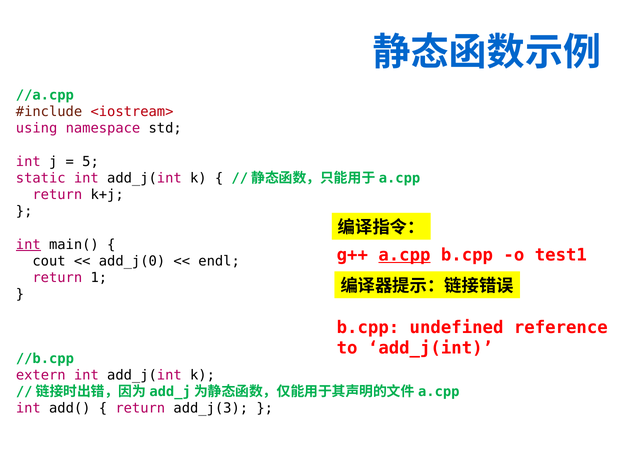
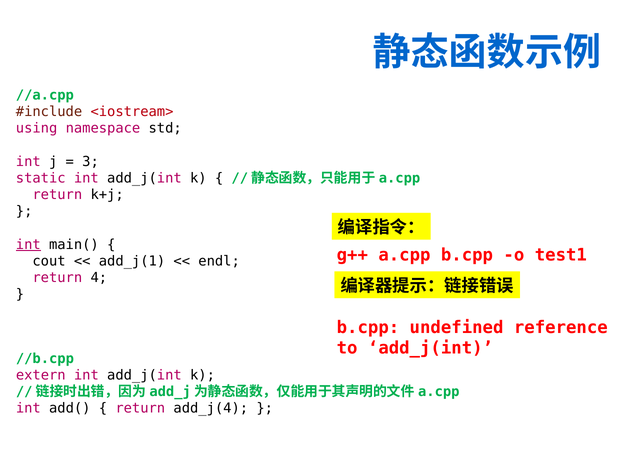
5: 5 -> 3 (91, 161)
a.cpp underline: present -> none (404, 255)
add_j(0: add_j(0 -> add_j(1 (132, 261)
1: 1 -> 4 (99, 277)
add_j(3: add_j(3 -> add_j(4 (211, 408)
